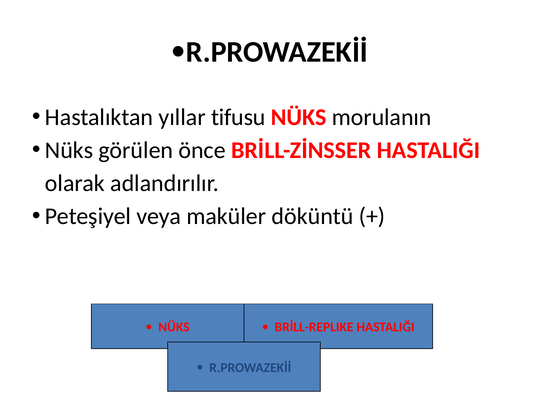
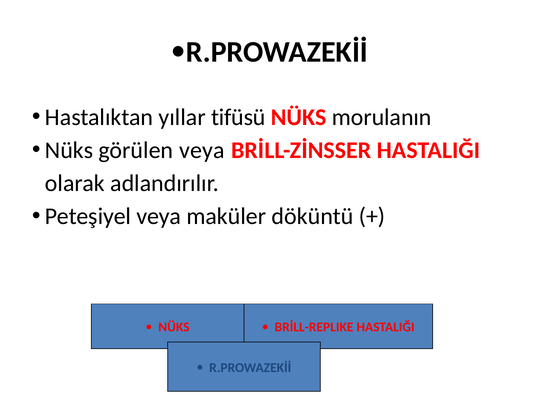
tifusu: tifusu -> tifüsü (238, 117)
görülen önce: önce -> veya (202, 150)
